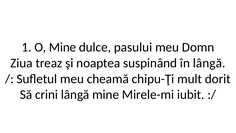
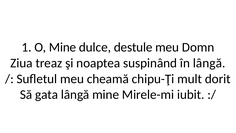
pasului: pasului -> destule (133, 47)
crini: crini -> gata (47, 94)
